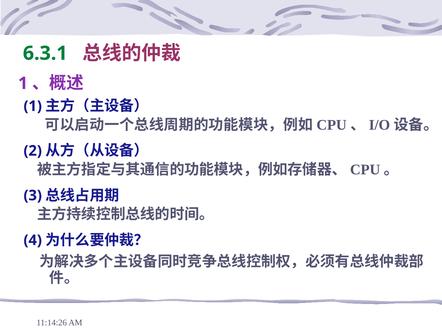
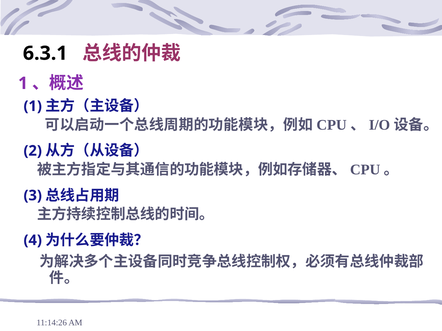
6.3.1 colour: green -> black (45, 53)
